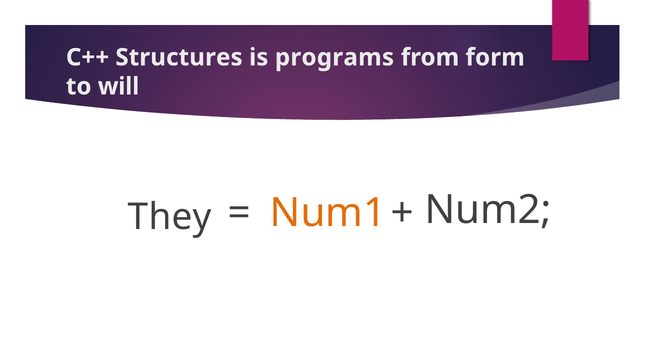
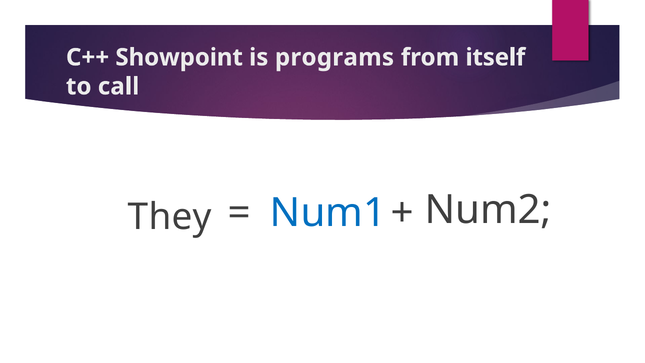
Structures: Structures -> Showpoint (179, 57)
form: form -> itself (495, 57)
will: will -> call (119, 86)
Num1 colour: orange -> blue (328, 213)
